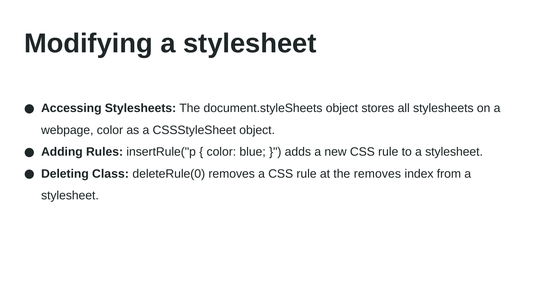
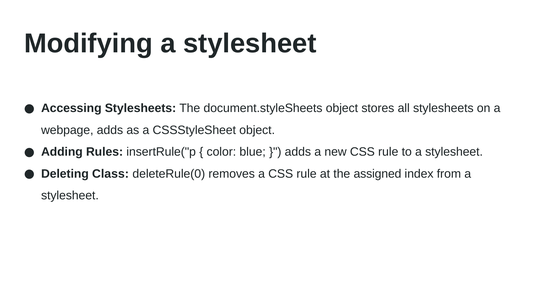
webpage color: color -> adds (110, 130)
the removes: removes -> assigned (377, 174)
